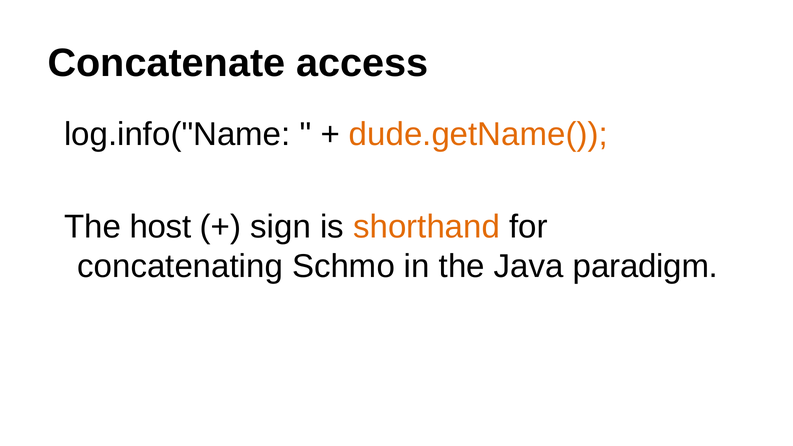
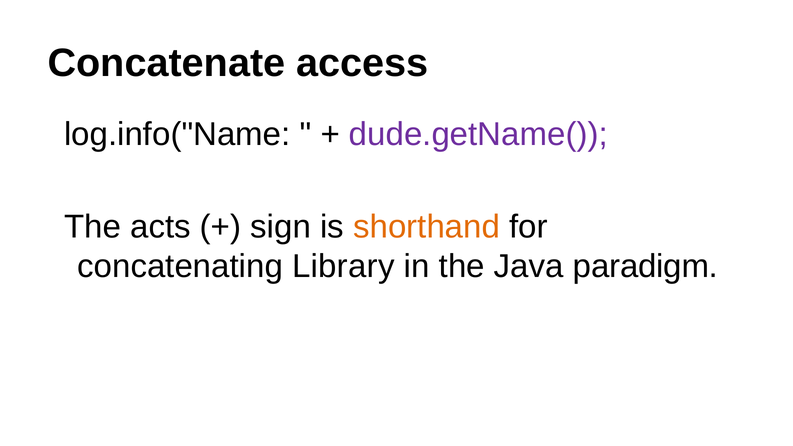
dude.getName( colour: orange -> purple (478, 134)
host: host -> acts (160, 227)
Schmo: Schmo -> Library (343, 266)
